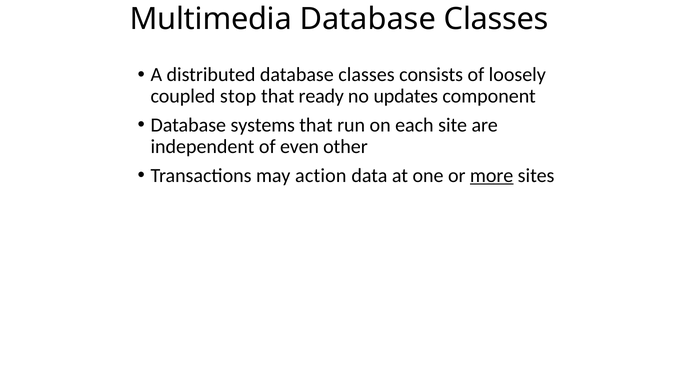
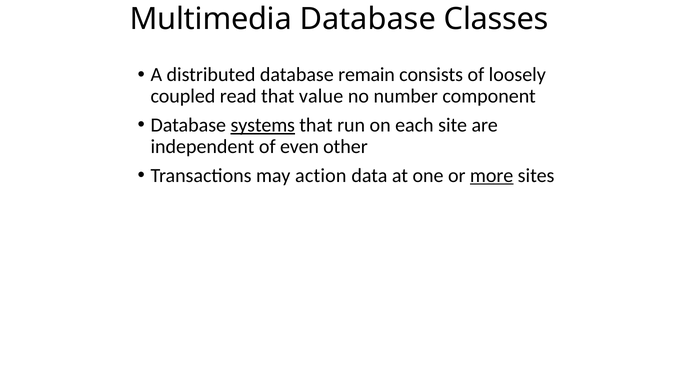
distributed database classes: classes -> remain (367, 75)
stop: stop -> read (238, 96)
ready: ready -> value (321, 96)
updates: updates -> number (406, 96)
systems underline: none -> present (263, 125)
